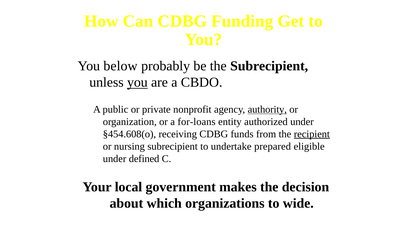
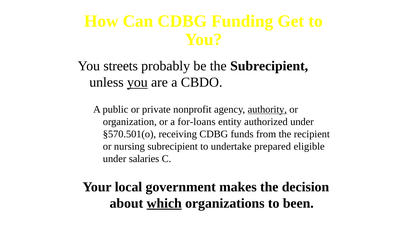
below: below -> streets (121, 66)
§454.608(o: §454.608(o -> §570.501(o (129, 134)
recipient underline: present -> none (312, 134)
defined: defined -> salaries (144, 159)
which underline: none -> present (164, 204)
wide: wide -> been (298, 204)
